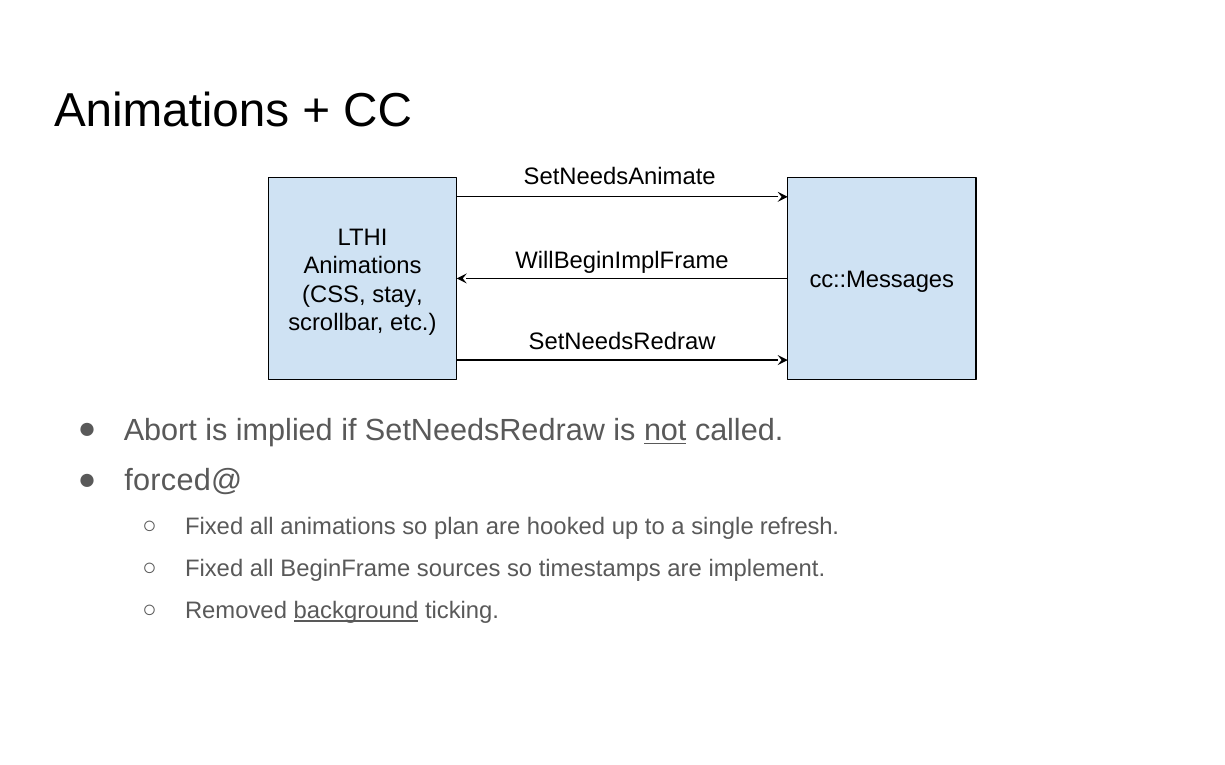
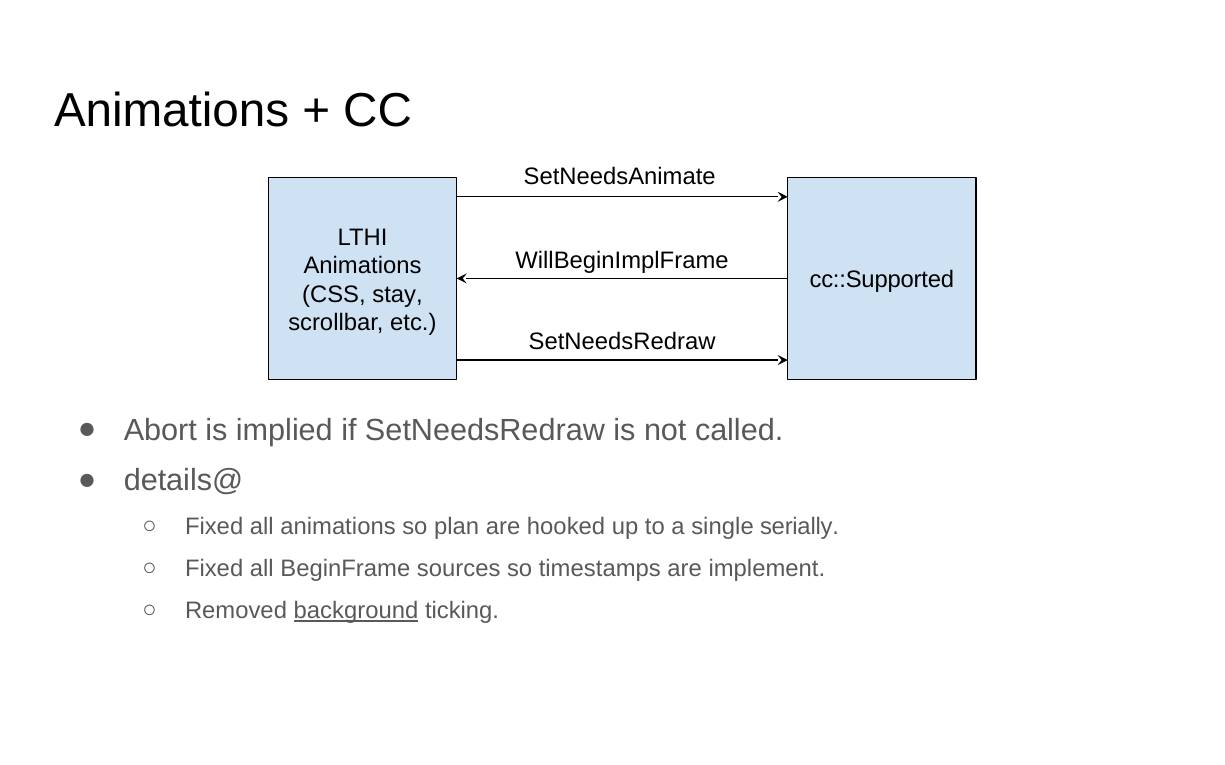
cc::Messages: cc::Messages -> cc::Supported (882, 280)
not underline: present -> none (665, 431)
forced@: forced@ -> details@ (183, 481)
refresh: refresh -> serially (799, 527)
